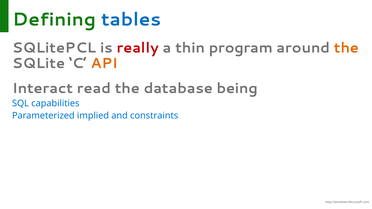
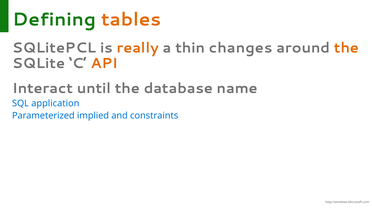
tables colour: blue -> orange (131, 20)
really colour: red -> orange (138, 48)
program: program -> changes (241, 48)
read: read -> until (94, 88)
being: being -> name (237, 88)
capabilities: capabilities -> application (55, 104)
